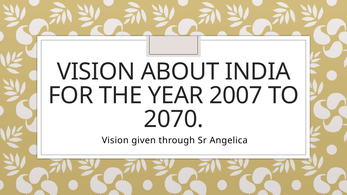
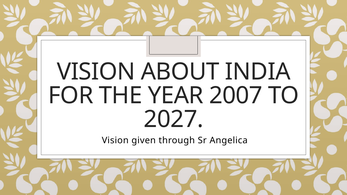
2070: 2070 -> 2027 (174, 119)
